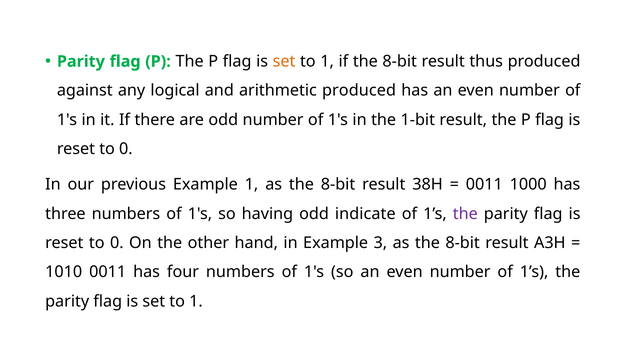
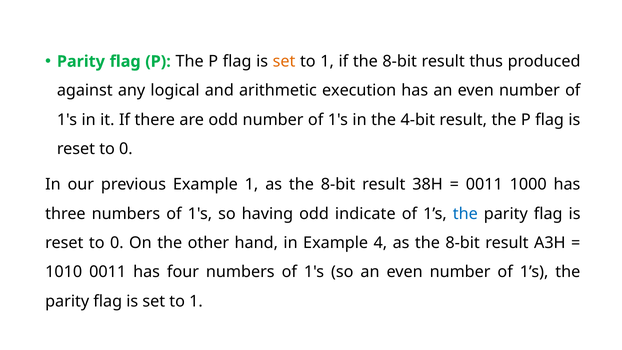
arithmetic produced: produced -> execution (359, 91)
1-bit: 1-bit -> 4-bit (418, 120)
the colour: purple -> blue (465, 214)
3: 3 -> 4 (380, 243)
